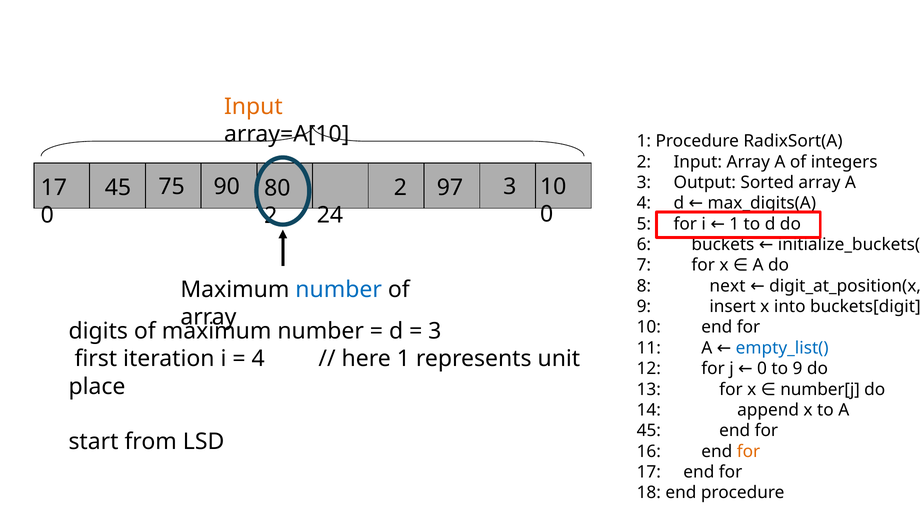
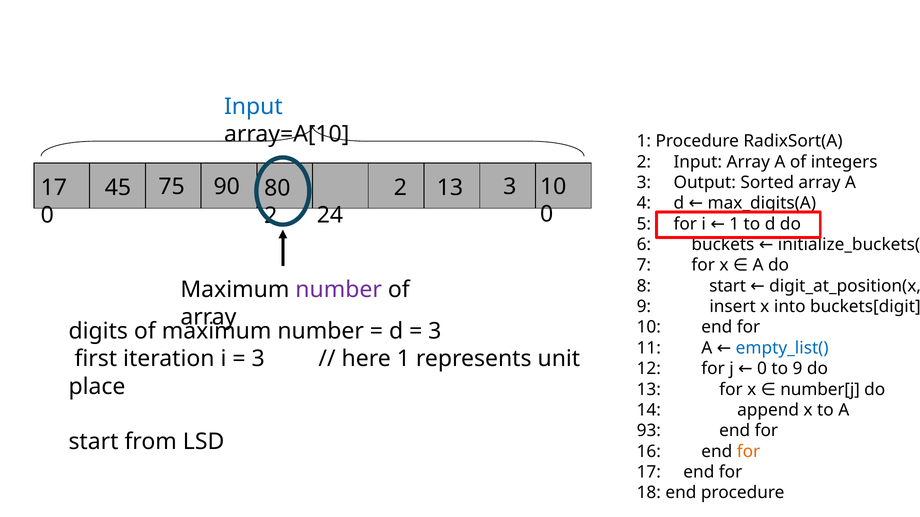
Input colour: orange -> blue (253, 107)
2 97: 97 -> 13 (450, 188)
8 next: next -> start (728, 286)
number colour: blue -> purple (339, 290)
4: 4 -> 3 (258, 359)
45: 45 -> 93 (649, 431)
